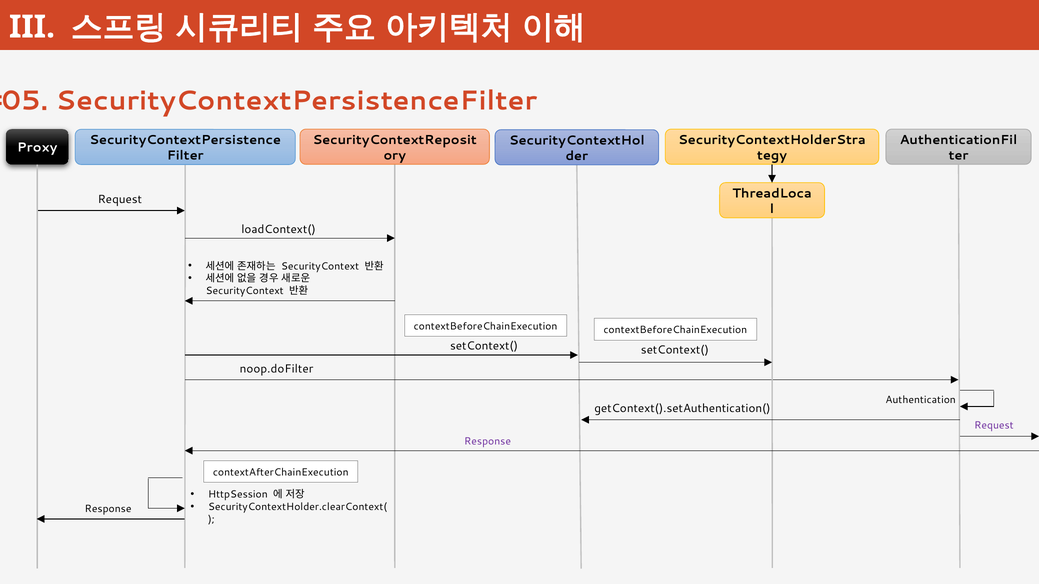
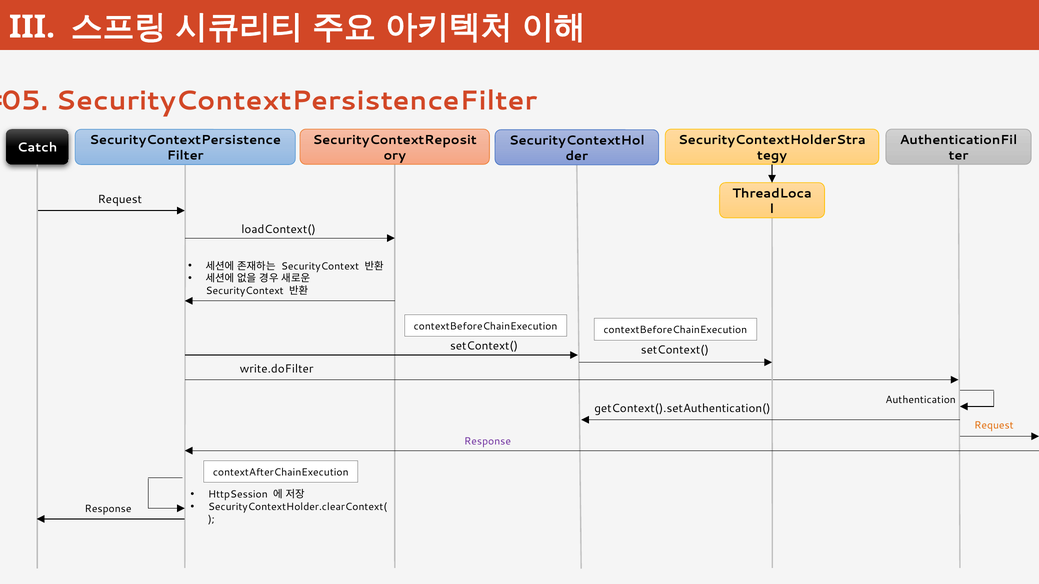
Proxy: Proxy -> Catch (37, 148)
noop.doFilter: noop.doFilter -> write.doFilter (277, 369)
Request colour: purple -> orange (994, 426)
